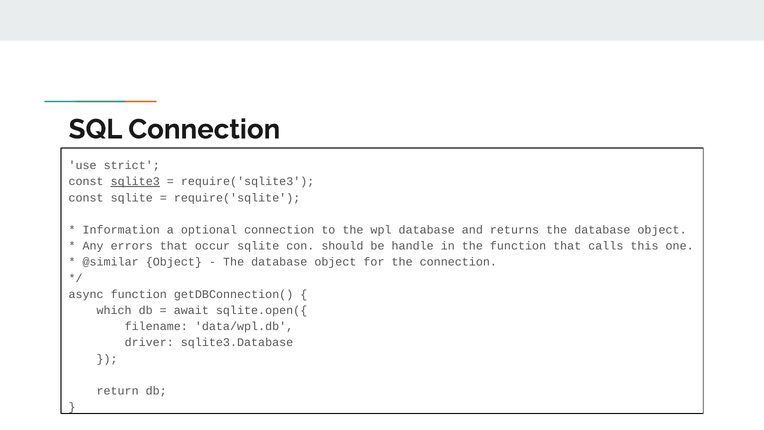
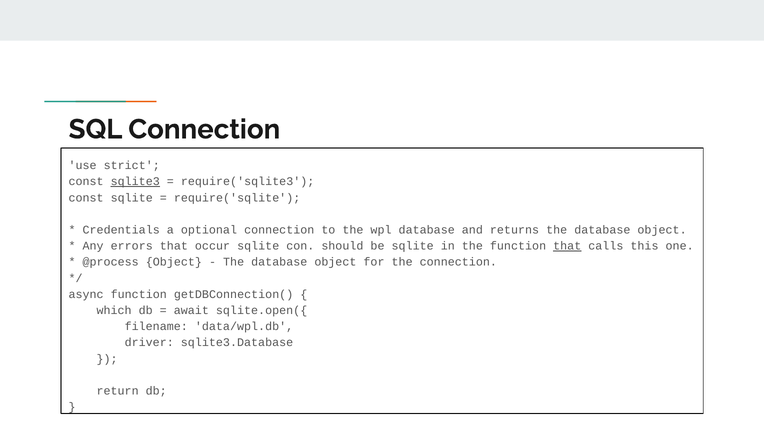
Information: Information -> Credentials (121, 230)
be handle: handle -> sqlite (413, 246)
that underline: none -> present (567, 246)
@similar: @similar -> @process (111, 262)
